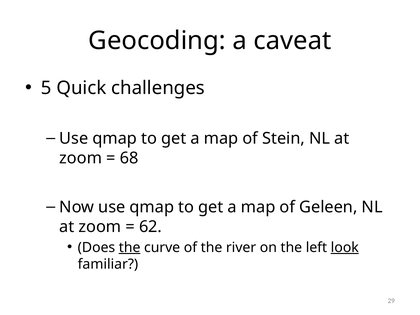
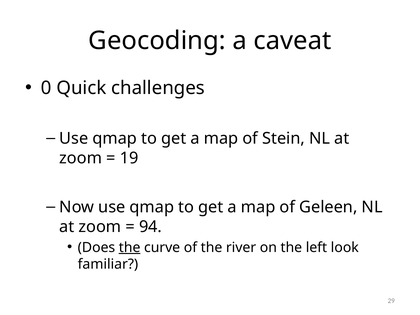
5: 5 -> 0 (46, 88)
68: 68 -> 19 (129, 158)
62: 62 -> 94 (151, 227)
look underline: present -> none (345, 247)
